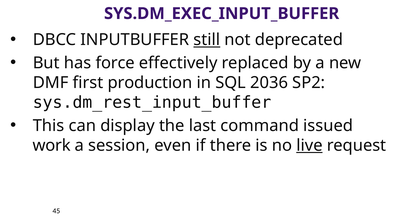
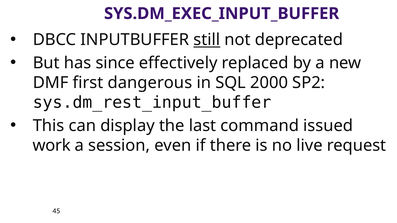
force: force -> since (115, 63)
production: production -> dangerous (150, 83)
2036: 2036 -> 2000 (269, 83)
live underline: present -> none (309, 146)
